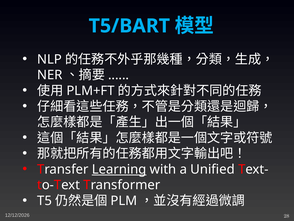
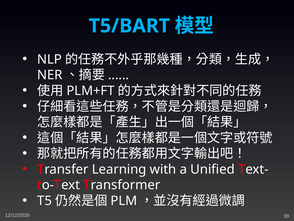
Learning underline: present -> none (119, 169)
